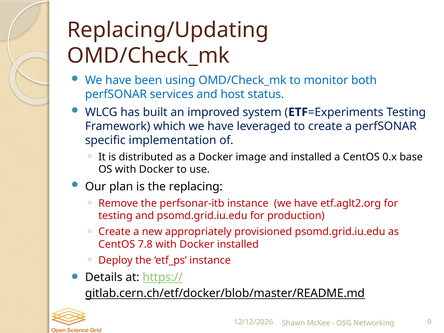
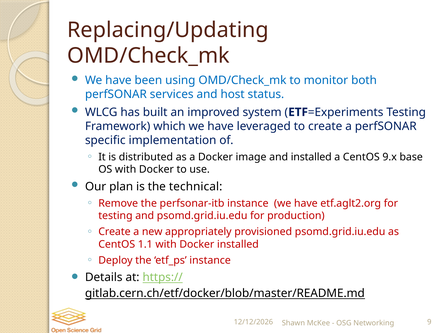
0.x: 0.x -> 9.x (390, 157)
replacing: replacing -> technical (196, 187)
7.8: 7.8 -> 1.1 (145, 244)
